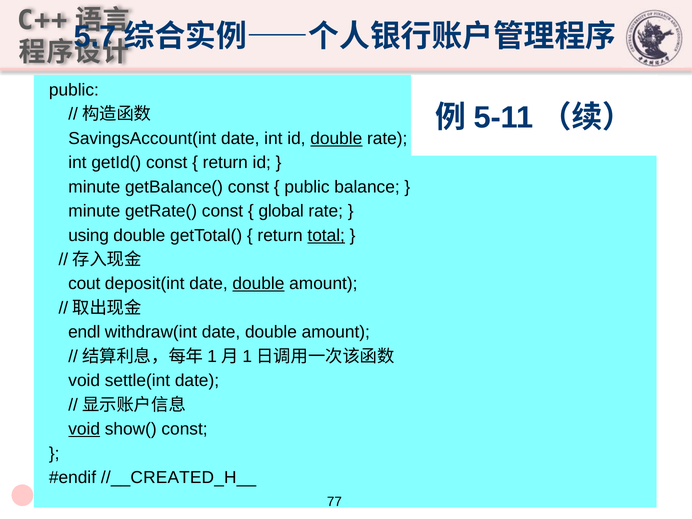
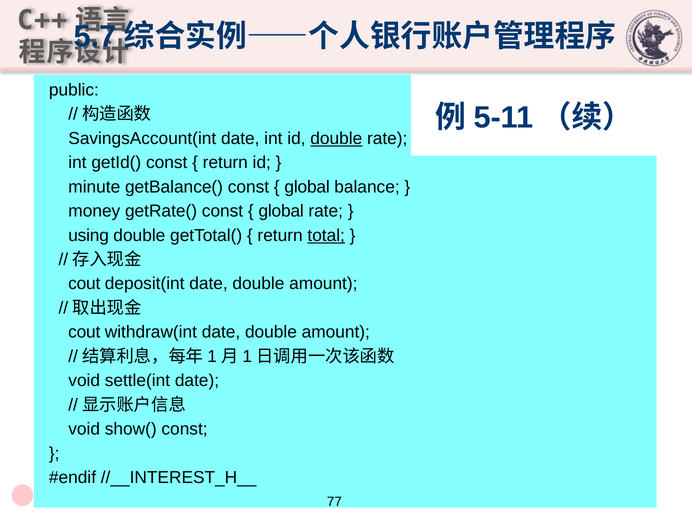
public: public -> global (307, 187)
minute: minute -> money (94, 211)
double underline: present -> none (258, 284)
endl: endl -> cout (84, 332)
void underline: present -> none (84, 429)
//__CREATED_H__: //__CREATED_H__ -> //__INTEREST_H__ (179, 478)
